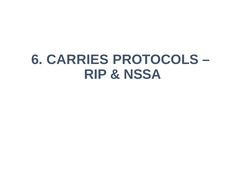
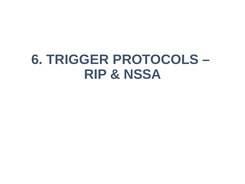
CARRIES: CARRIES -> TRIGGER (78, 60)
